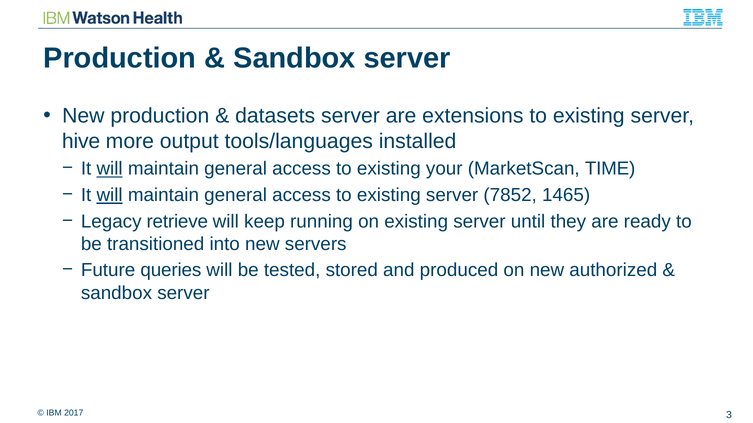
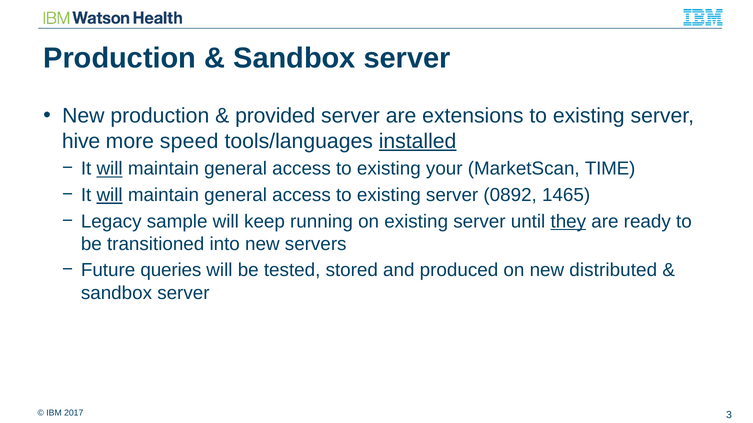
datasets: datasets -> provided (275, 116)
output: output -> speed (189, 141)
installed underline: none -> present (418, 141)
7852: 7852 -> 0892 (510, 195)
retrieve: retrieve -> sample (177, 222)
they underline: none -> present (568, 222)
authorized: authorized -> distributed (613, 271)
